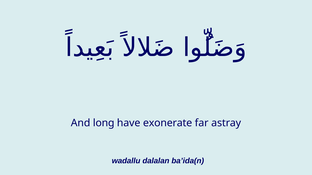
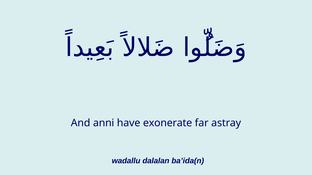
long: long -> anni (104, 123)
